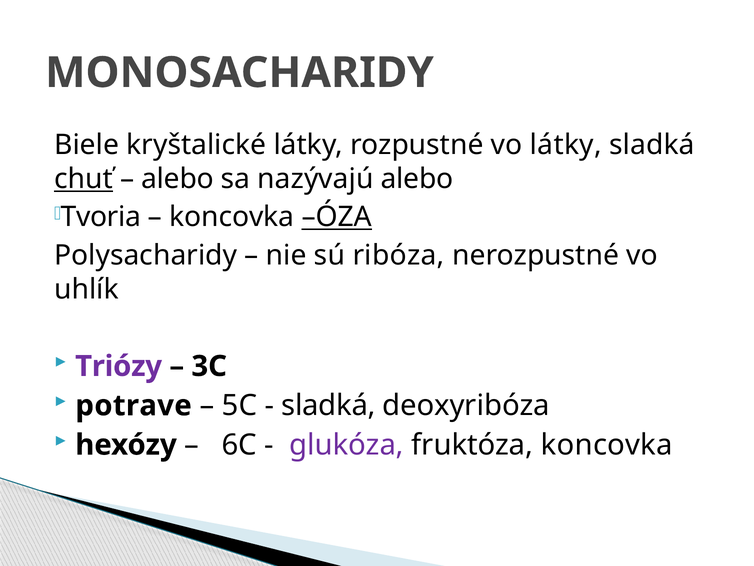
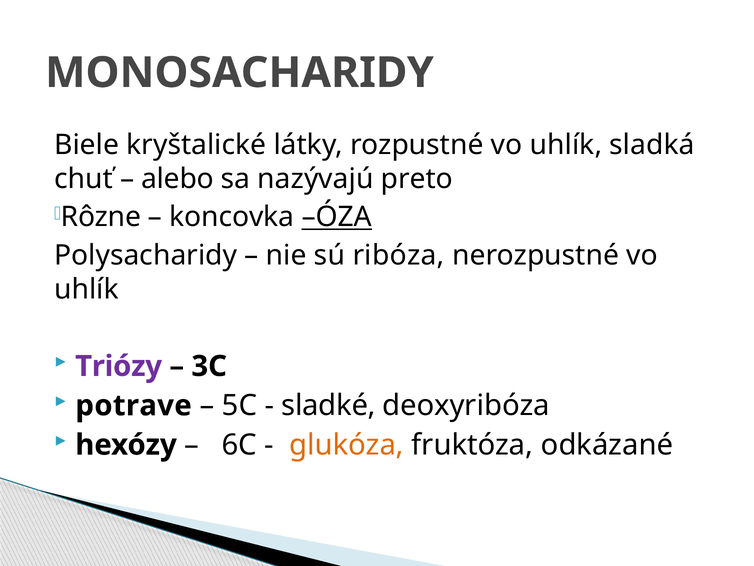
rozpustné vo látky: látky -> uhlík (566, 145)
chuť underline: present -> none (84, 179)
nazývajú alebo: alebo -> preto (417, 179)
Tvoria: Tvoria -> Rôzne (101, 217)
sladká: sladká -> sladké (328, 405)
glukóza colour: purple -> orange (346, 445)
fruktóza koncovka: koncovka -> odkázané (607, 445)
